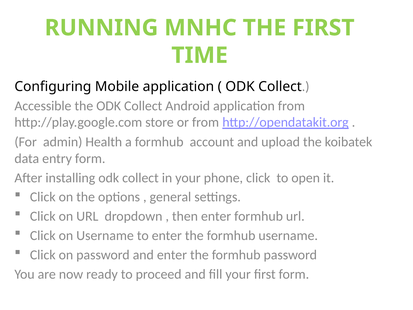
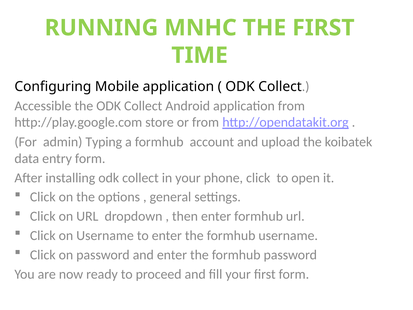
Health: Health -> Typing (104, 142)
